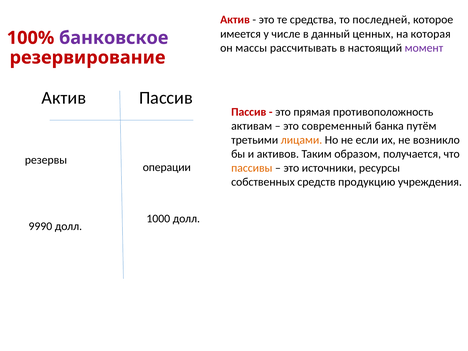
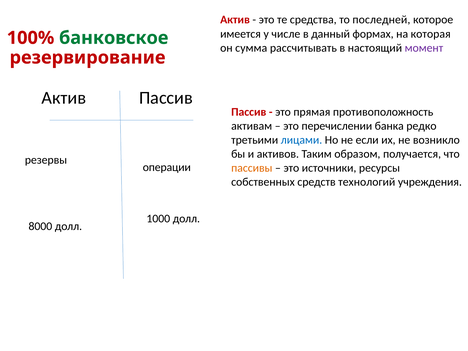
ценных: ценных -> формах (373, 34)
банковское colour: purple -> green (114, 38)
массы: массы -> сумма (251, 48)
современный: современный -> перечислении (337, 126)
путём: путём -> редко (421, 126)
лицами colour: orange -> blue (302, 140)
продукцию: продукцию -> технологий (367, 182)
9990: 9990 -> 8000 (40, 226)
